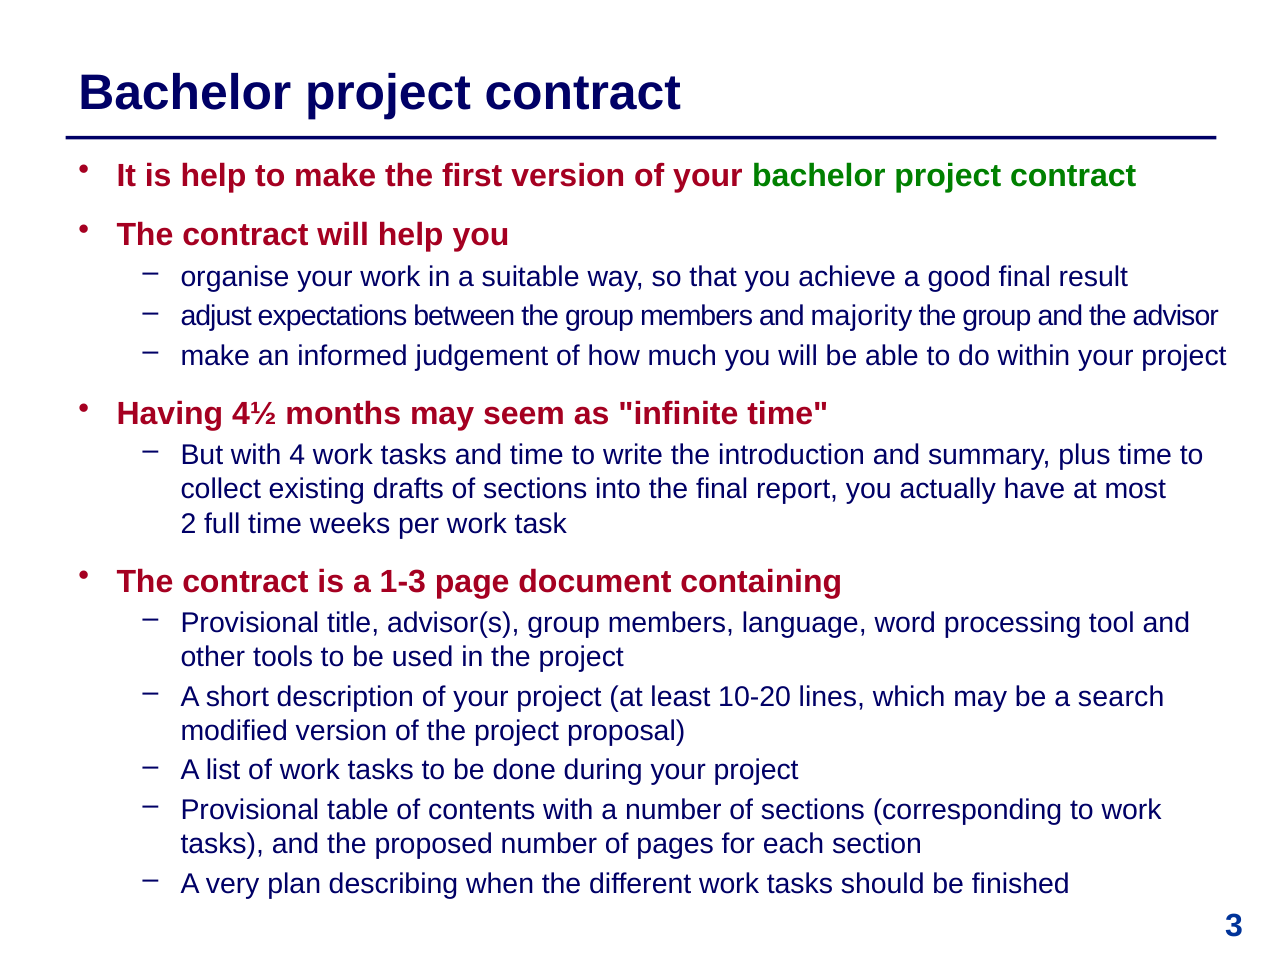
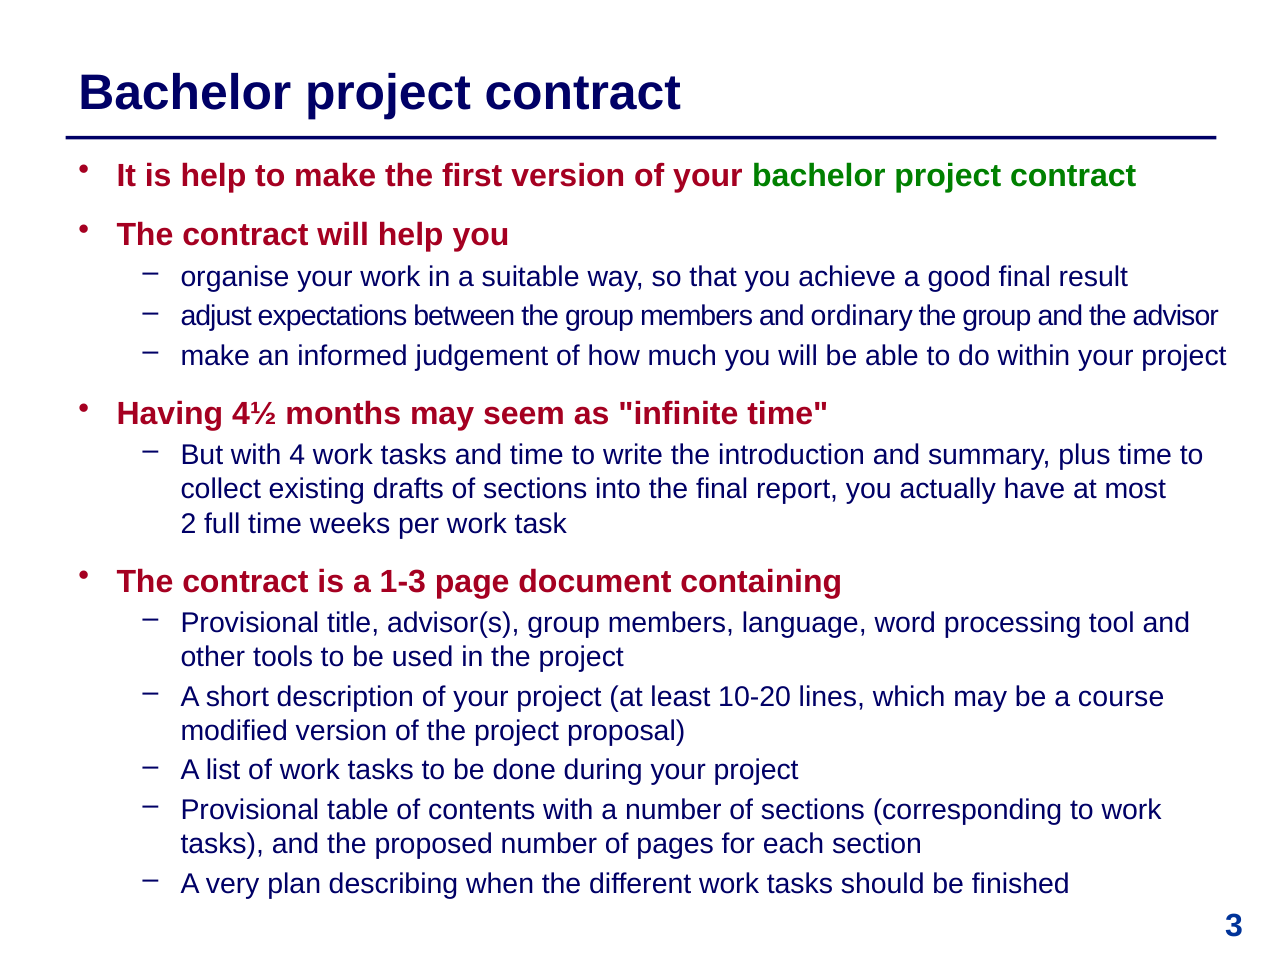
majority: majority -> ordinary (862, 316)
search: search -> course (1121, 696)
